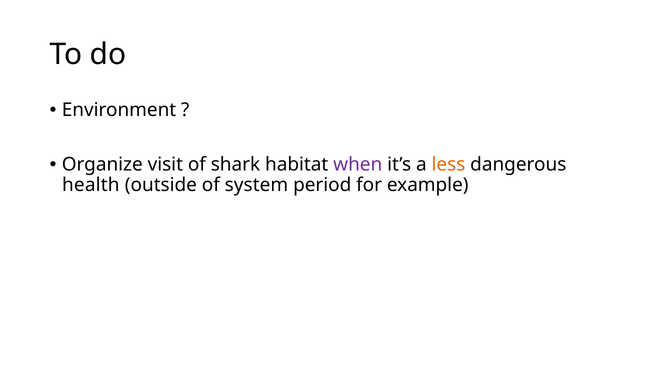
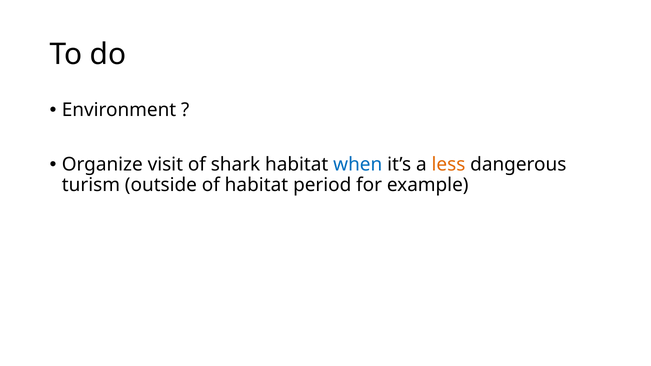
when colour: purple -> blue (358, 165)
health: health -> turism (91, 185)
of system: system -> habitat (256, 185)
